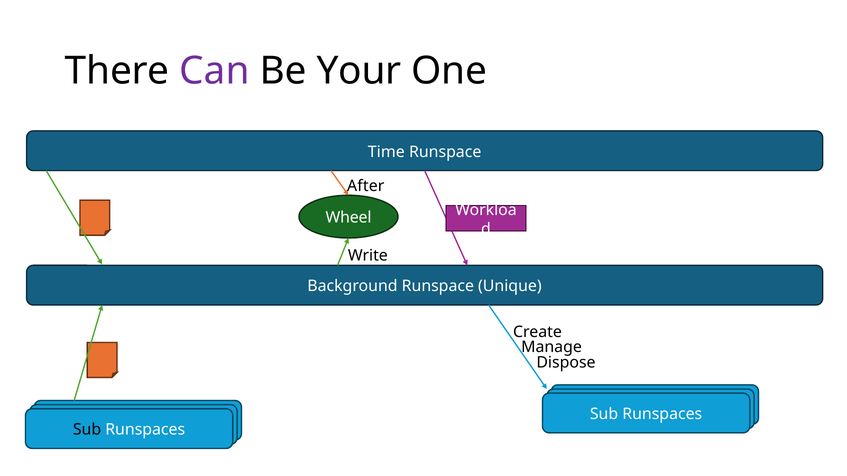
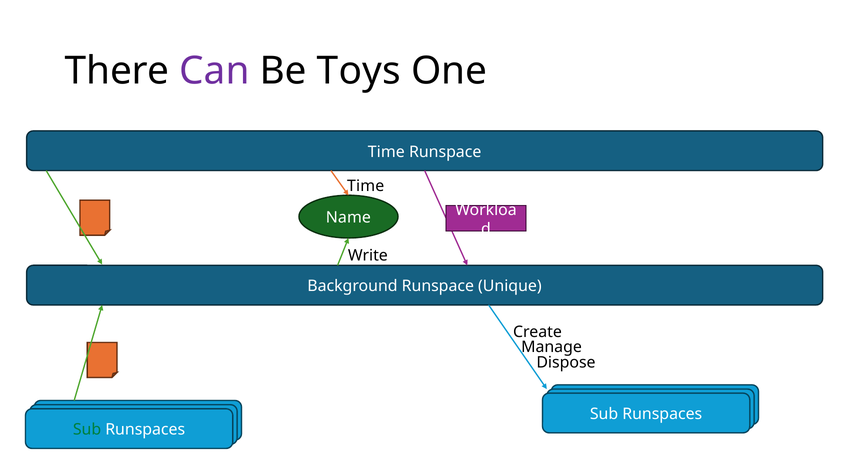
Your: Your -> Toys (359, 71)
After: After -> Time (366, 186)
Wheel: Wheel -> Name (348, 218)
Sub colour: black -> green (87, 430)
